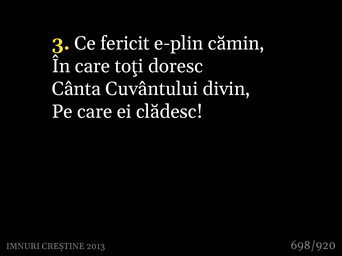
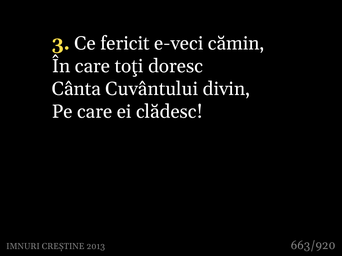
e-plin: e-plin -> e-veci (179, 43)
698/920: 698/920 -> 663/920 (313, 246)
